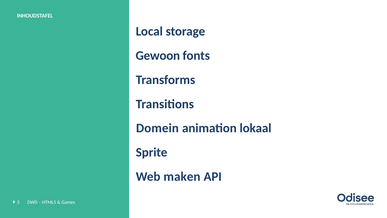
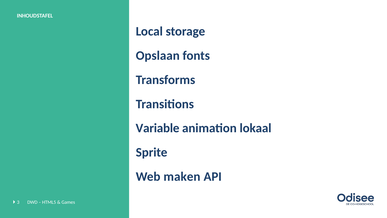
Gewoon: Gewoon -> Opslaan (158, 55)
Domein: Domein -> Variable (158, 128)
